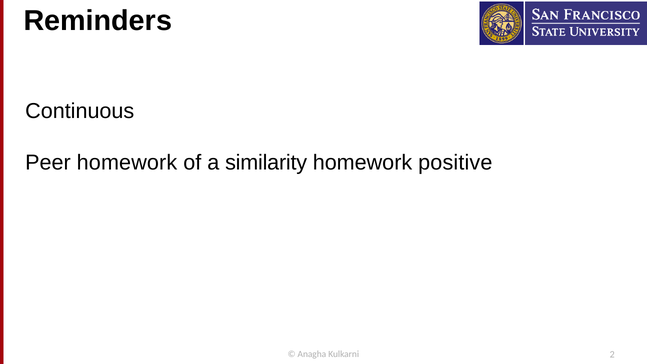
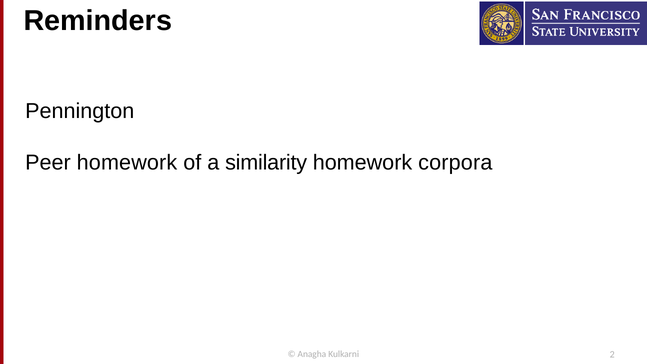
Continuous: Continuous -> Pennington (80, 111)
positive: positive -> corpora (455, 163)
